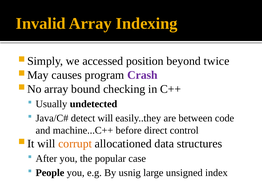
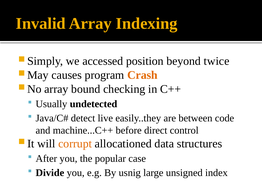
Crash colour: purple -> orange (142, 75)
detect will: will -> live (105, 119)
People: People -> Divide (50, 173)
